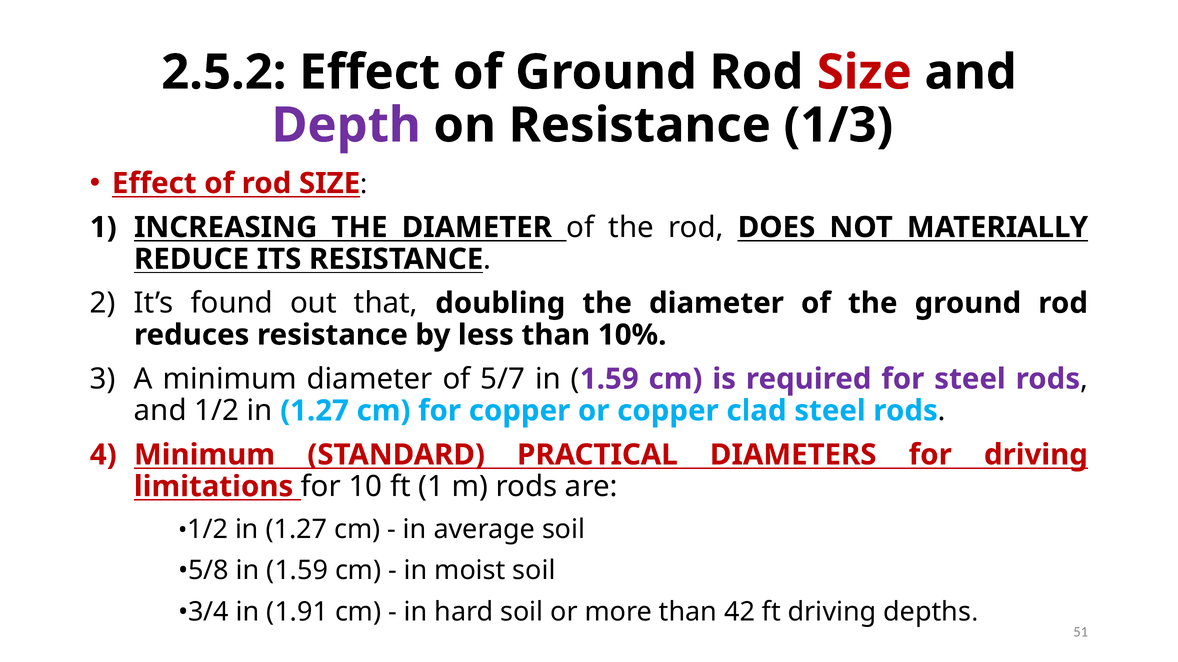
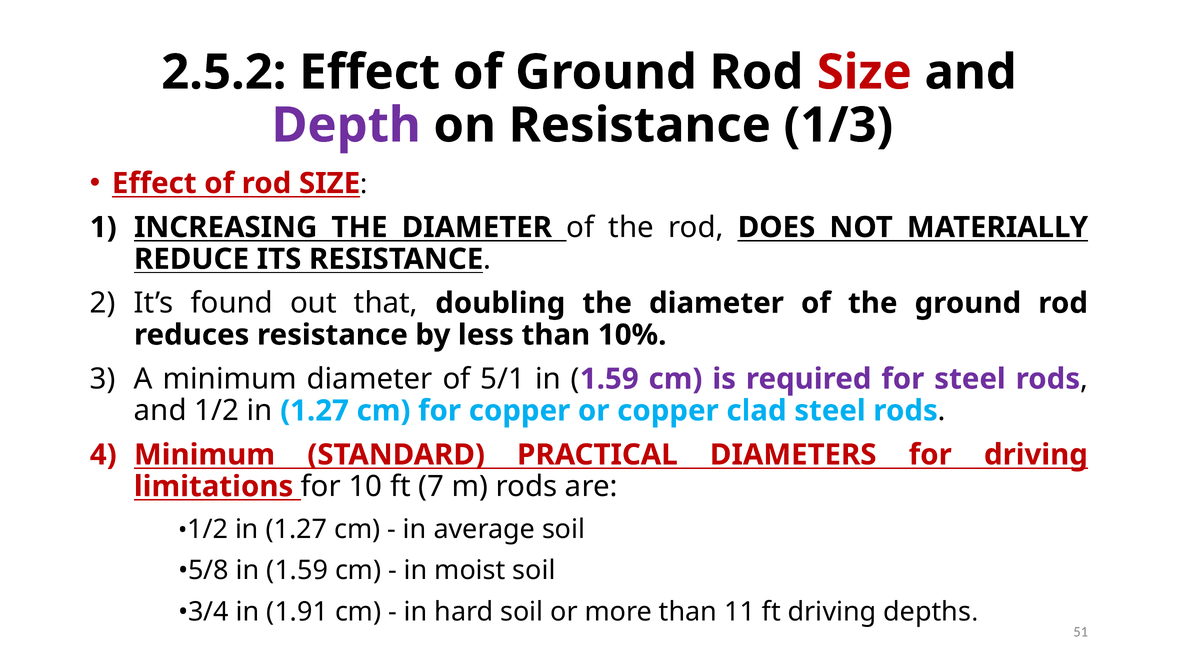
5/7: 5/7 -> 5/1 (503, 379)
ft 1: 1 -> 7 (431, 487)
42: 42 -> 11 (740, 613)
